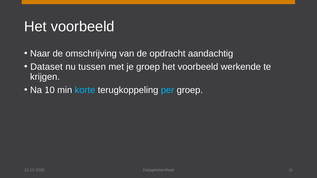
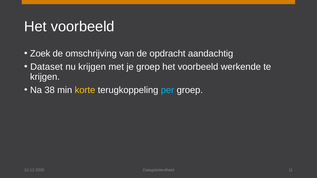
Naar: Naar -> Zoek (40, 54)
nu tussen: tussen -> krijgen (92, 67)
10: 10 -> 38 (50, 90)
korte colour: light blue -> yellow (85, 90)
